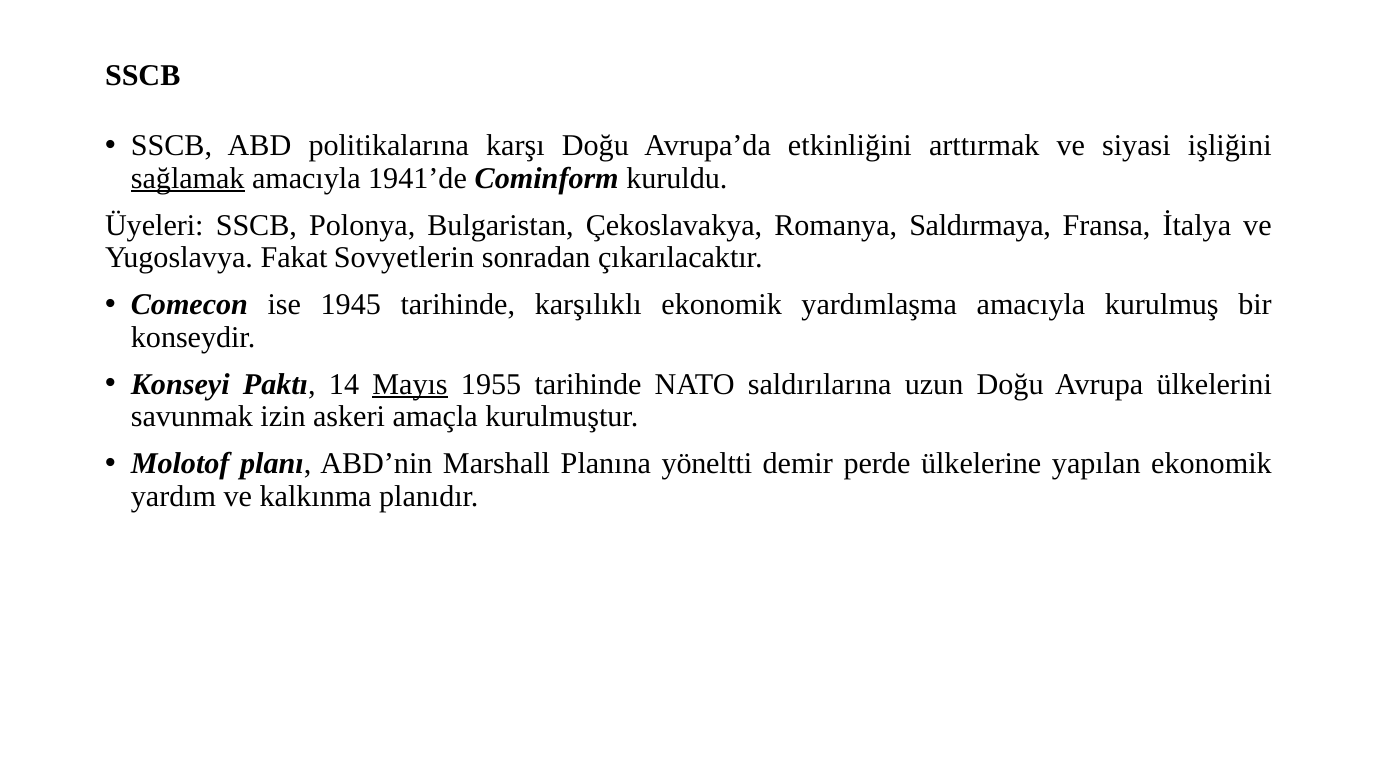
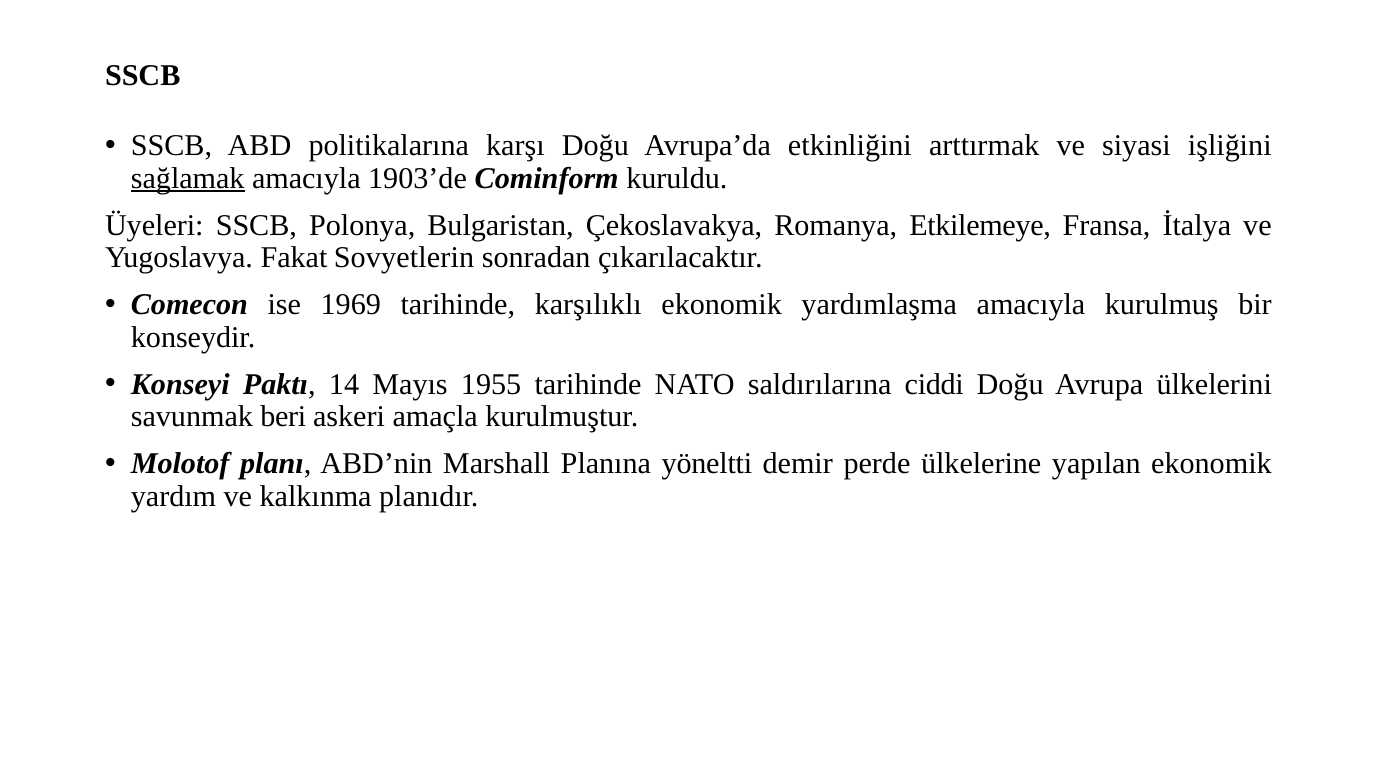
1941’de: 1941’de -> 1903’de (418, 178)
Saldırmaya: Saldırmaya -> Etkilemeye (980, 225)
1945: 1945 -> 1969 (351, 305)
Mayıs underline: present -> none (410, 384)
uzun: uzun -> ciddi (934, 384)
izin: izin -> beri (283, 417)
